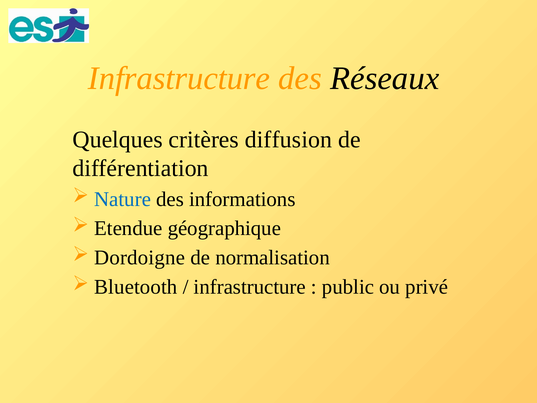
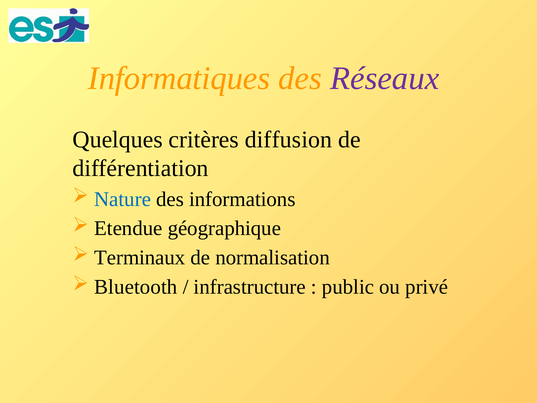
Infrastructure: Infrastructure -> Informatiques (179, 78)
Réseaux colour: black -> purple (385, 78)
Dordoigne: Dordoigne -> Terminaux (140, 258)
